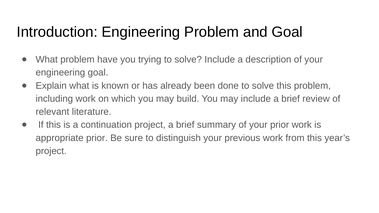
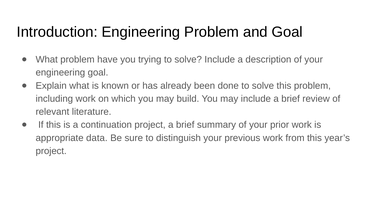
appropriate prior: prior -> data (97, 138)
